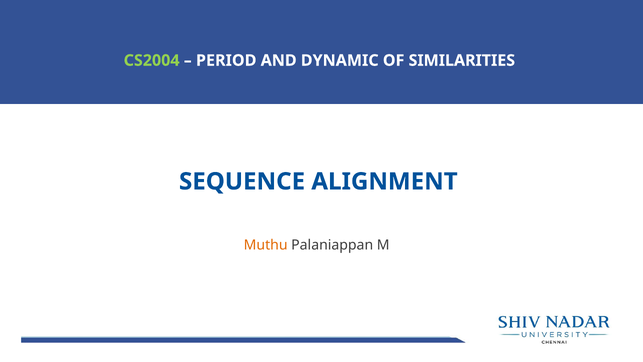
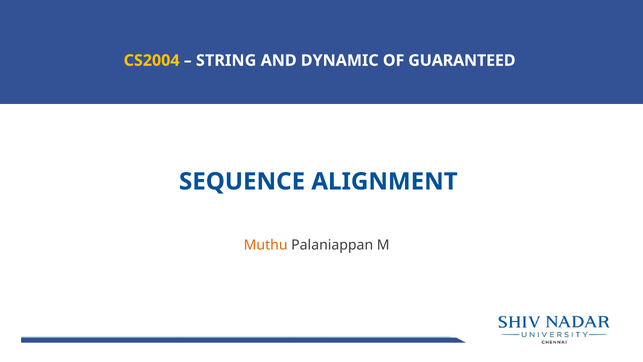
CS2004 colour: light green -> yellow (152, 60)
PERIOD: PERIOD -> STRING (226, 60)
SIMILARITIES: SIMILARITIES -> GUARANTEED (462, 60)
